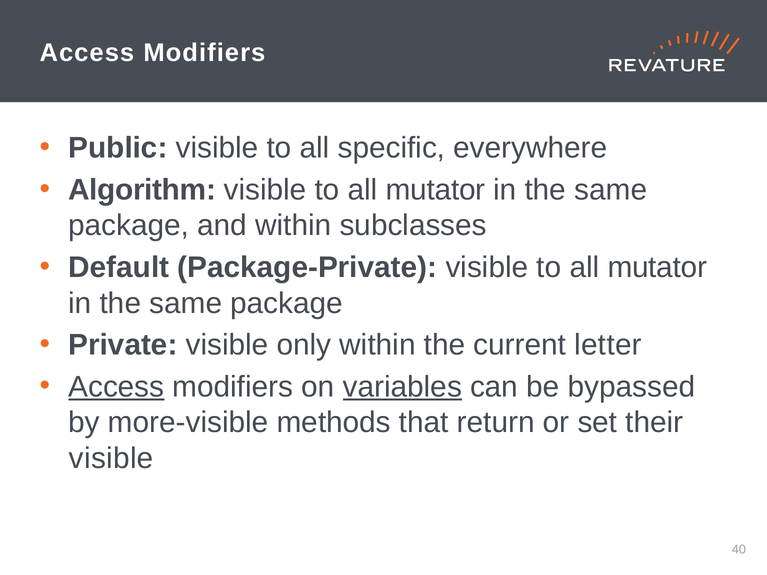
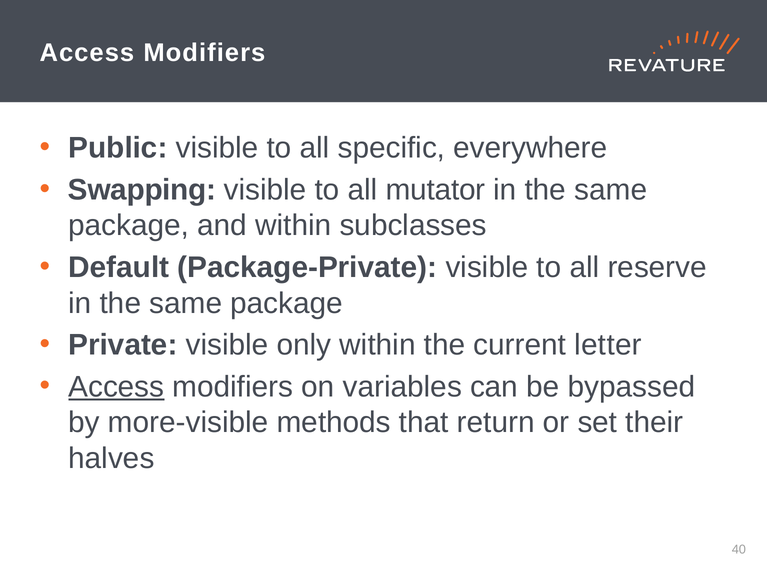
Algorithm: Algorithm -> Swapping (142, 190)
mutator: mutator -> reserve (657, 267)
variables underline: present -> none (402, 387)
visible: visible -> halves (111, 459)
